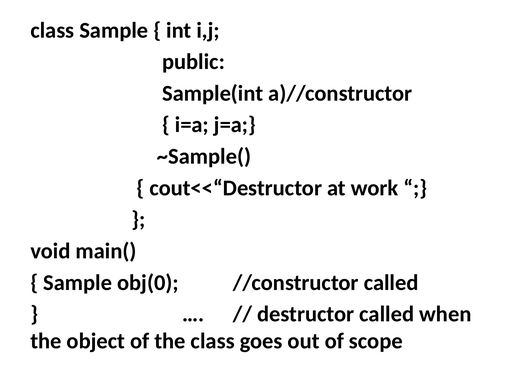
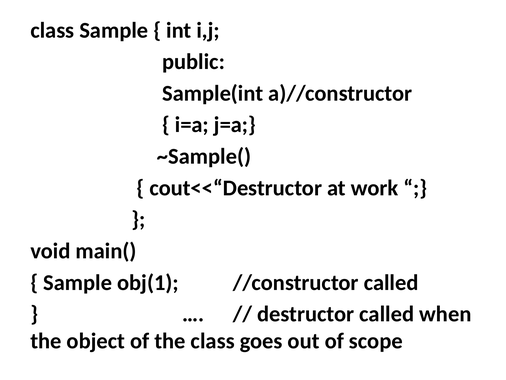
obj(0: obj(0 -> obj(1 (148, 282)
